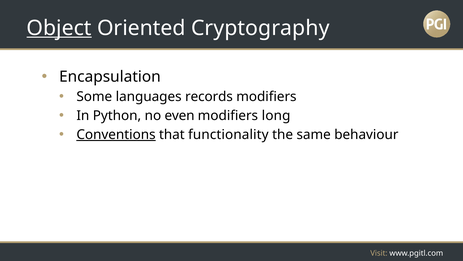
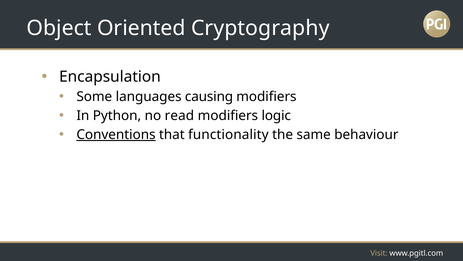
Object underline: present -> none (59, 28)
records: records -> causing (209, 97)
even: even -> read (179, 115)
long: long -> logic (276, 115)
